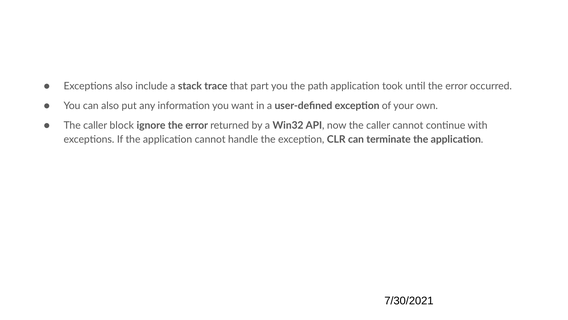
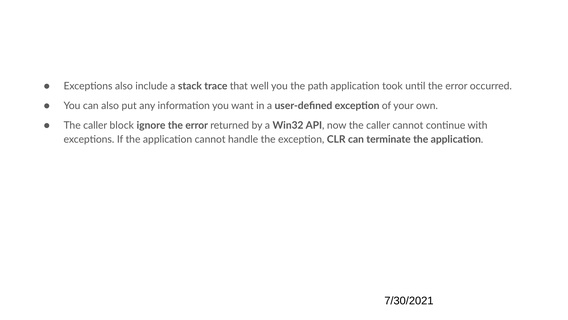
part: part -> well (260, 86)
